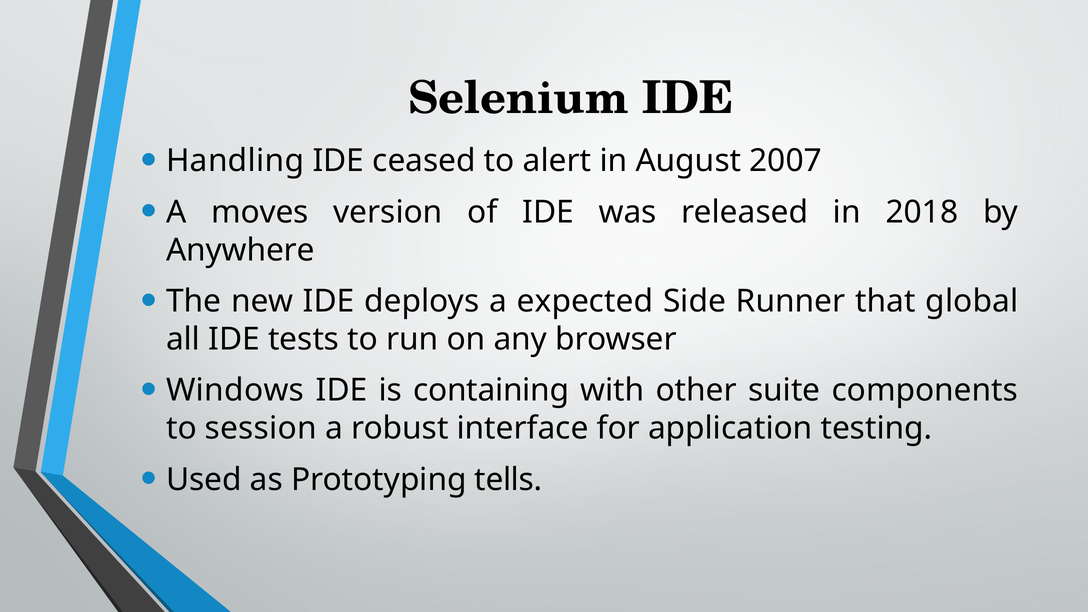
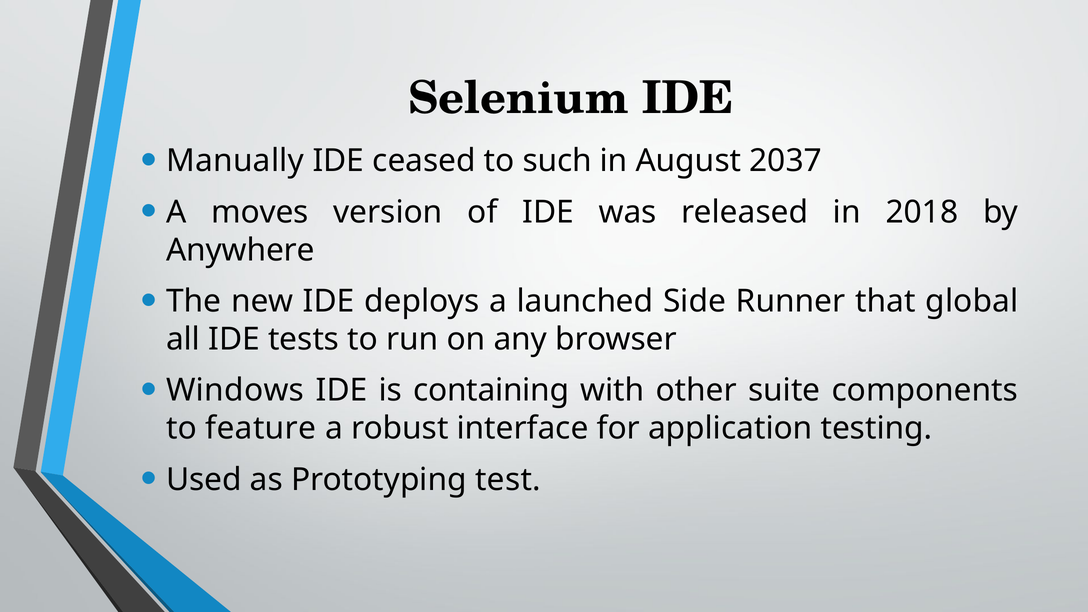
Handling: Handling -> Manually (235, 161)
alert: alert -> such (557, 161)
2007: 2007 -> 2037 (786, 161)
expected: expected -> launched (585, 301)
session: session -> feature (261, 428)
tells: tells -> test (508, 480)
